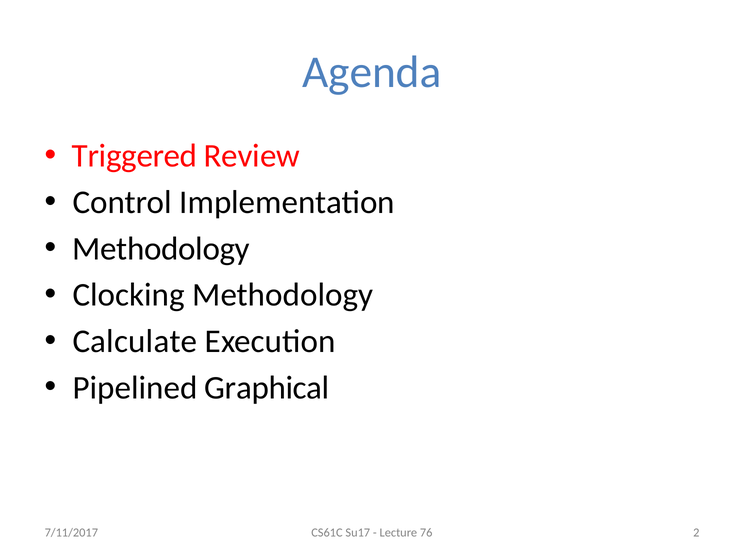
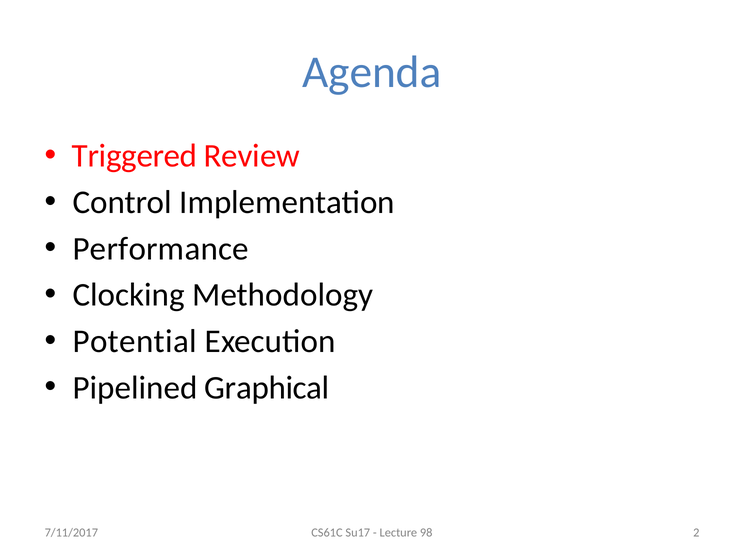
Methodology: Methodology -> Performance (161, 249)
Calculate: Calculate -> Potential (135, 341)
76: 76 -> 98 (426, 533)
